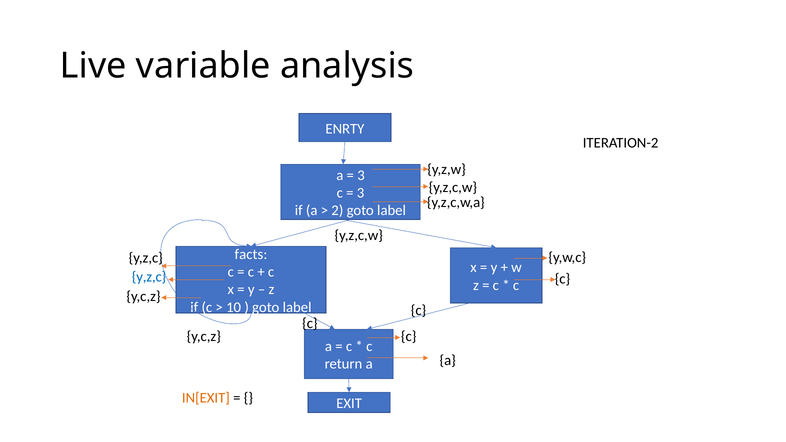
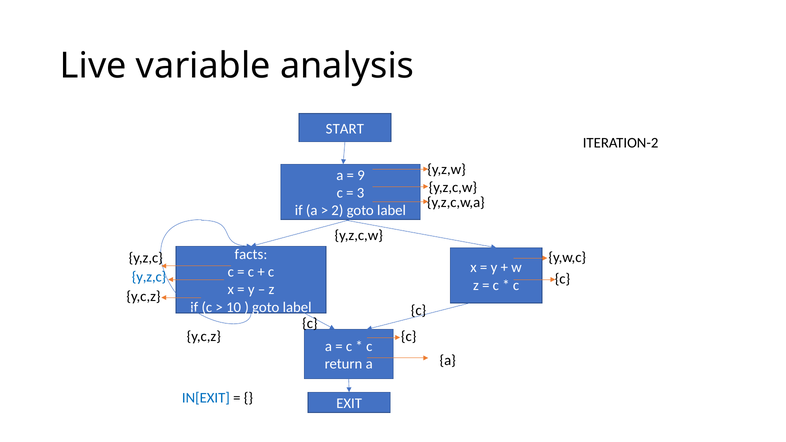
ENRTY: ENRTY -> START (345, 129)
3: 3 -> 9 (361, 175)
IN[EXIT colour: orange -> blue (206, 398)
